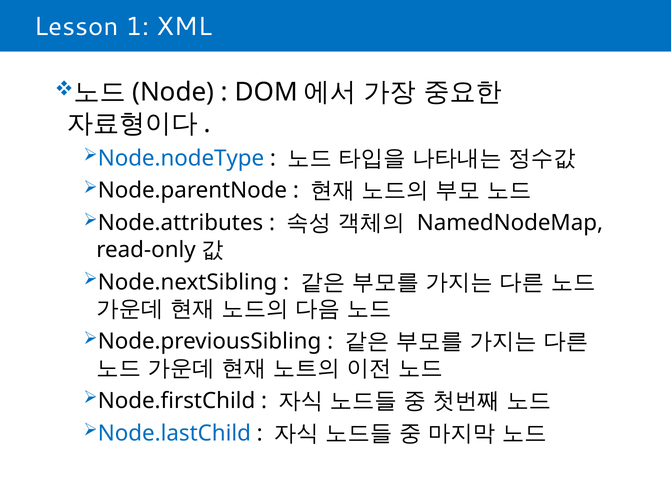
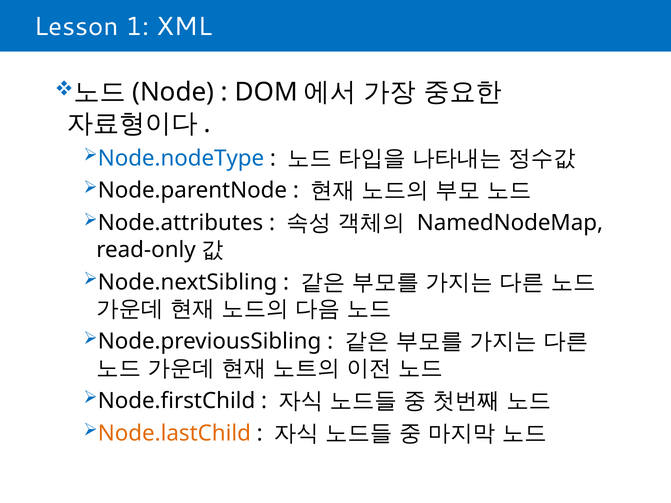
Node.lastChild colour: blue -> orange (174, 433)
